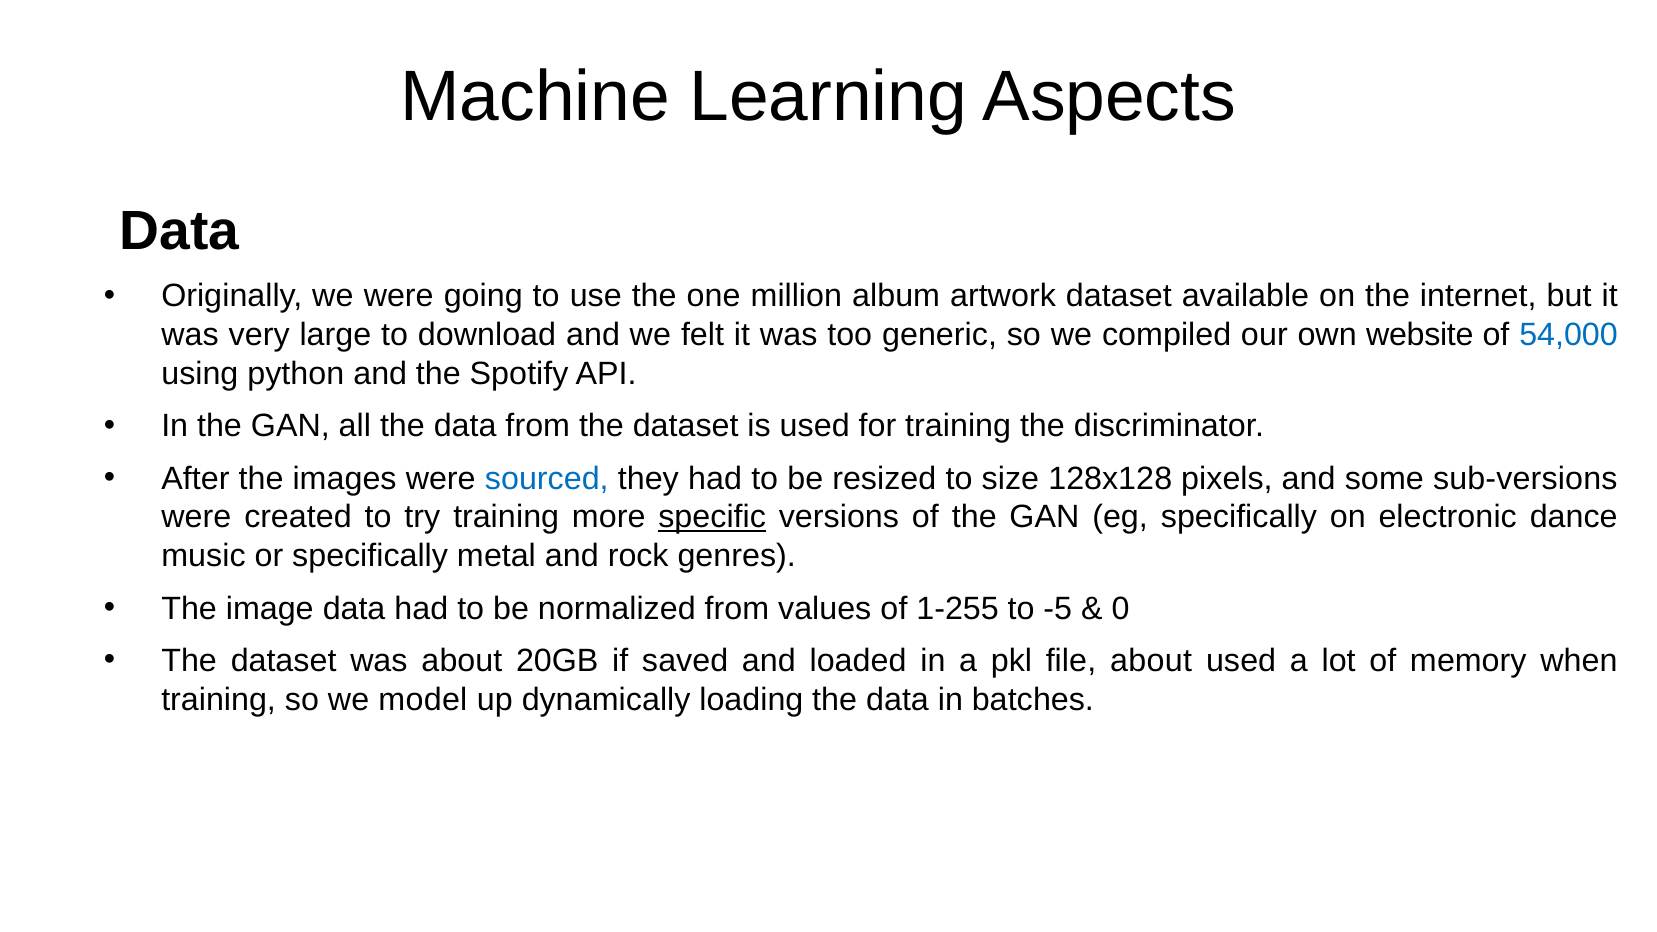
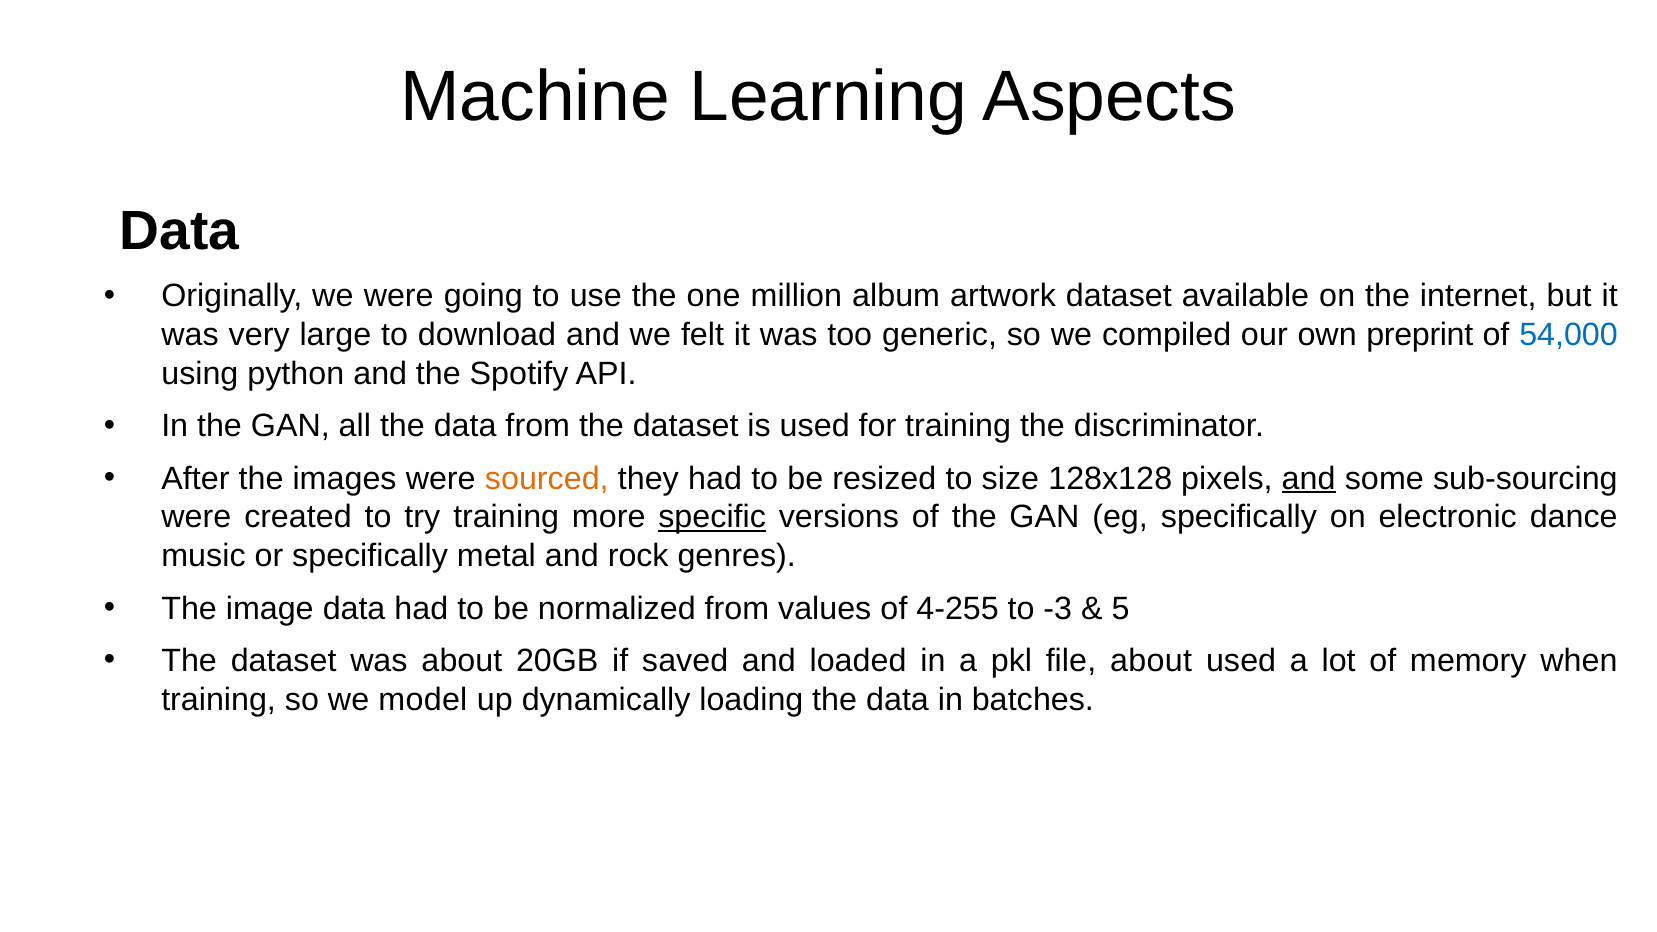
website: website -> preprint (1420, 335)
sourced colour: blue -> orange (547, 479)
and underline: none -> present (1309, 479)
sub-versions: sub-versions -> sub-sourcing (1525, 479)
1-255: 1-255 -> 4-255 (958, 609)
-5: -5 -> -3 (1058, 609)
0: 0 -> 5 (1121, 609)
